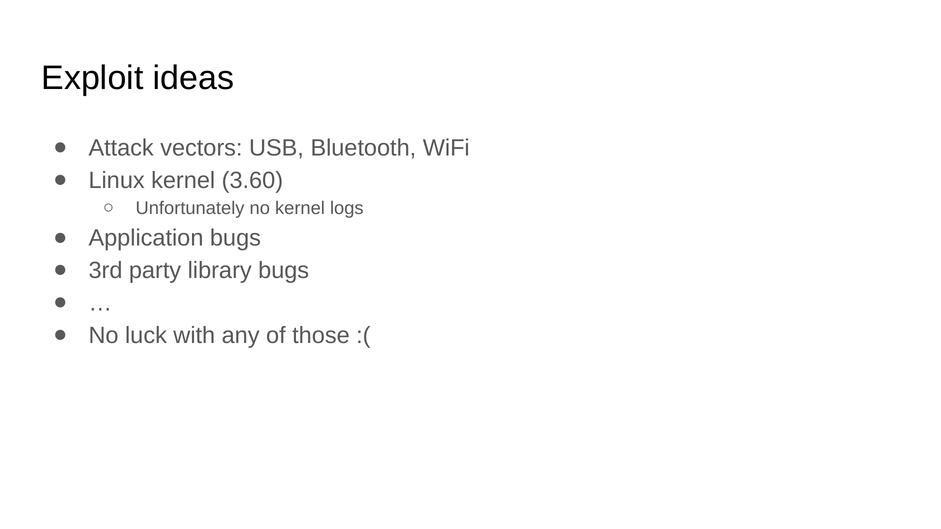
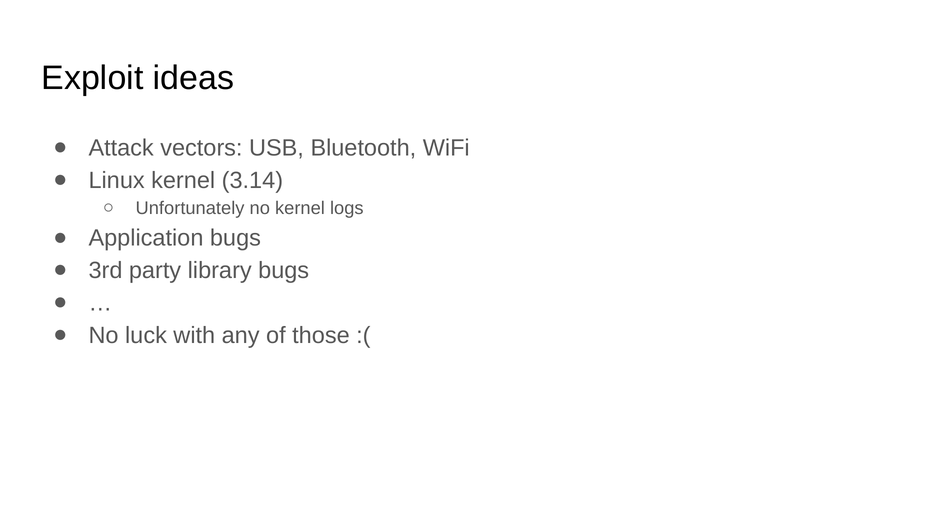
3.60: 3.60 -> 3.14 (252, 180)
